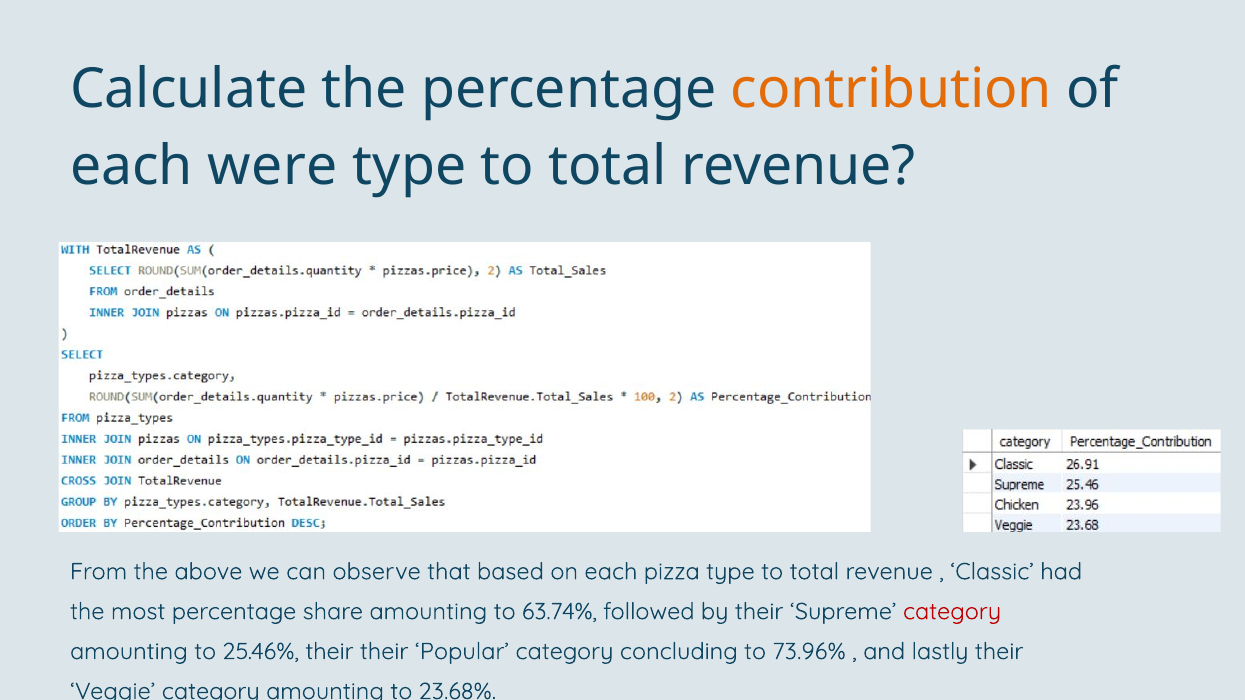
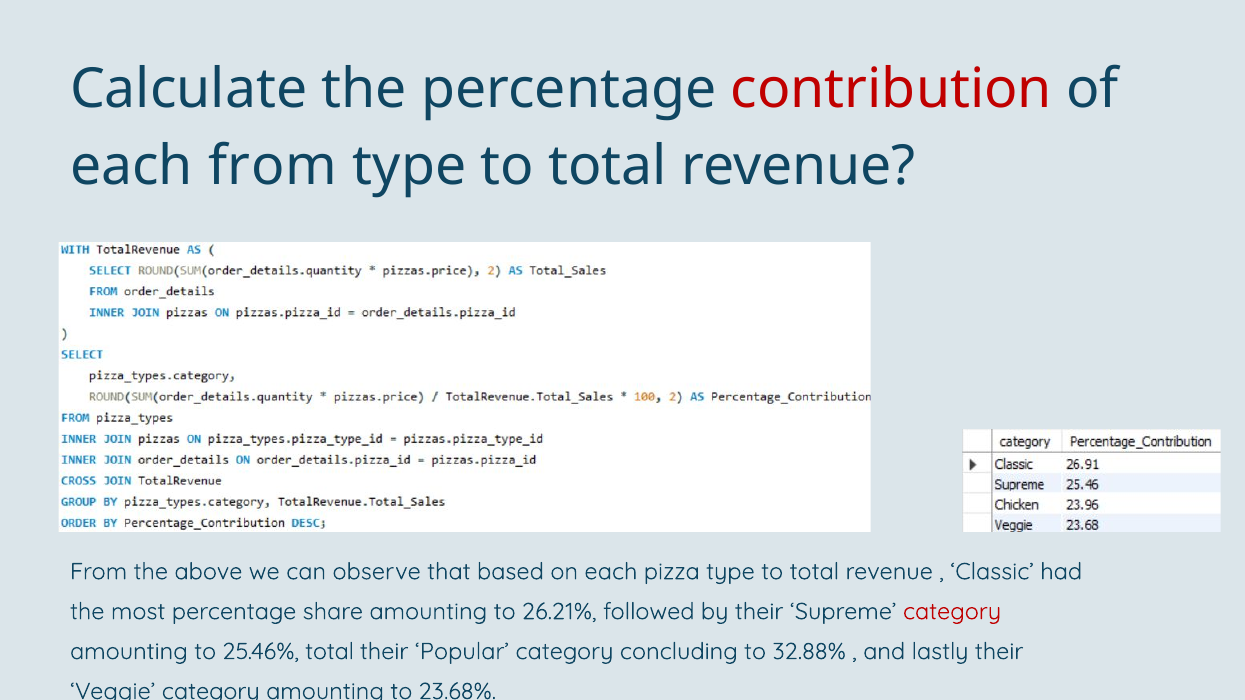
contribution colour: orange -> red (891, 89)
each were: were -> from (273, 166)
63.74%: 63.74% -> 26.21% (559, 612)
25.46% their: their -> total (330, 652)
73.96%: 73.96% -> 32.88% (809, 652)
